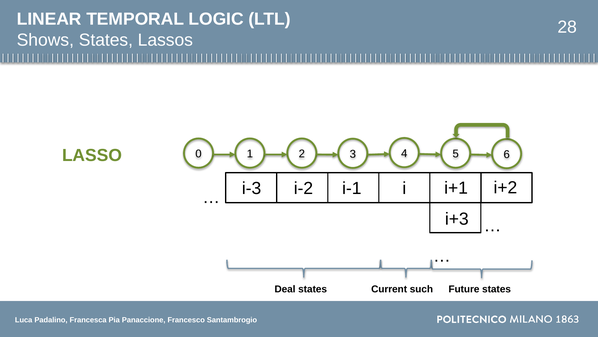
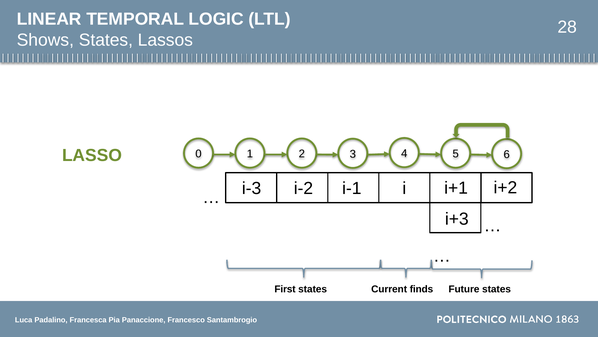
Deal: Deal -> First (285, 289)
such: such -> finds (421, 289)
